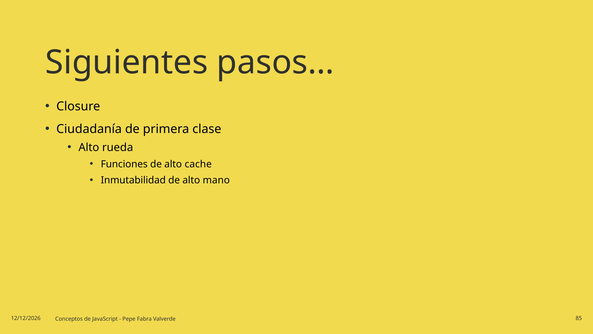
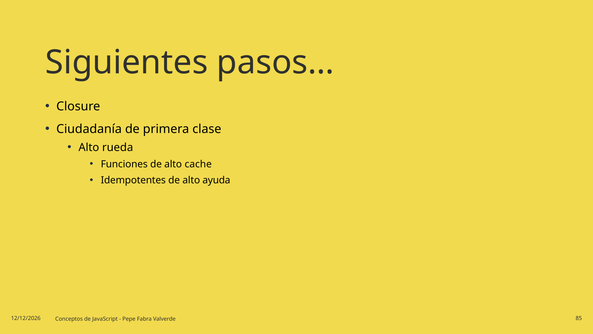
Inmutabilidad: Inmutabilidad -> Idempotentes (133, 180)
mano: mano -> ayuda (216, 180)
